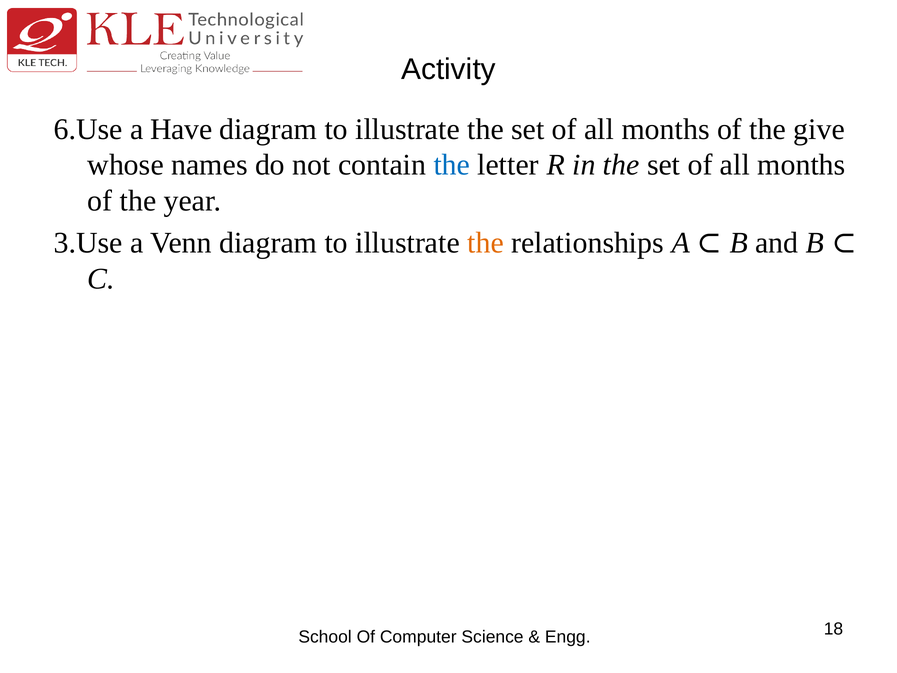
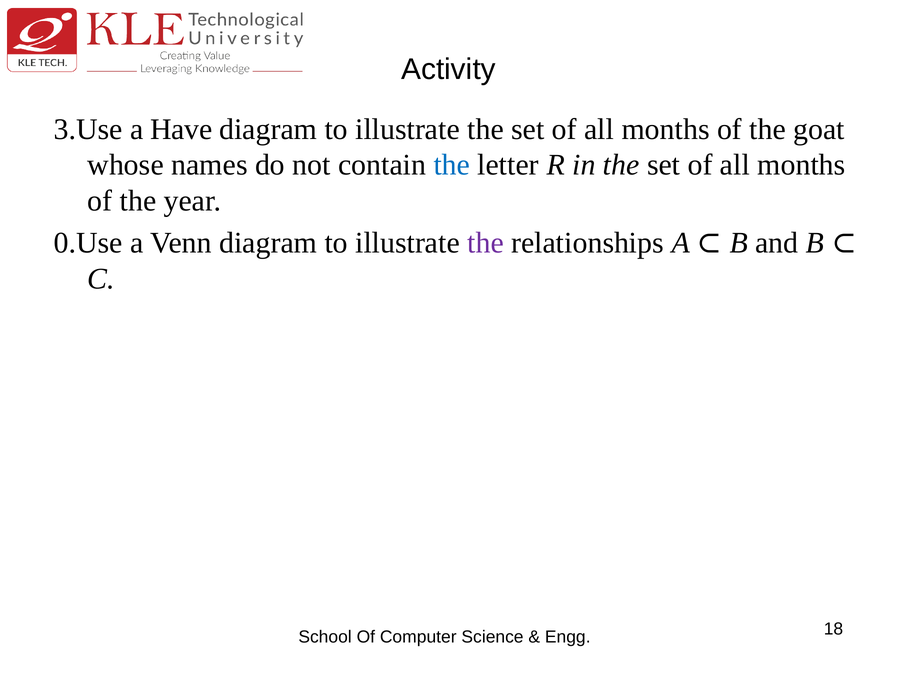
6.Use: 6.Use -> 3.Use (88, 129)
give: give -> goat (819, 129)
3.Use: 3.Use -> 0.Use (88, 243)
the colour: orange -> purple (485, 243)
